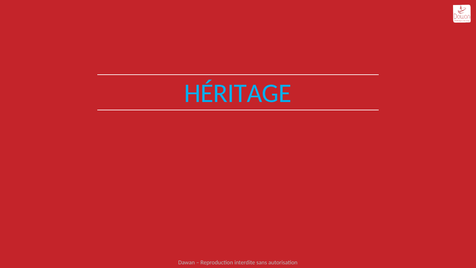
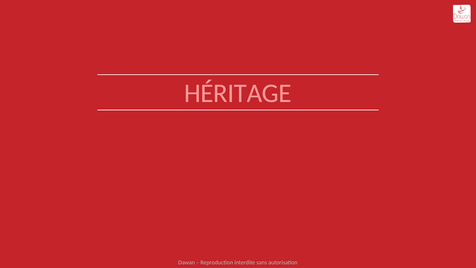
HÉRITAGE colour: light blue -> pink (238, 93)
